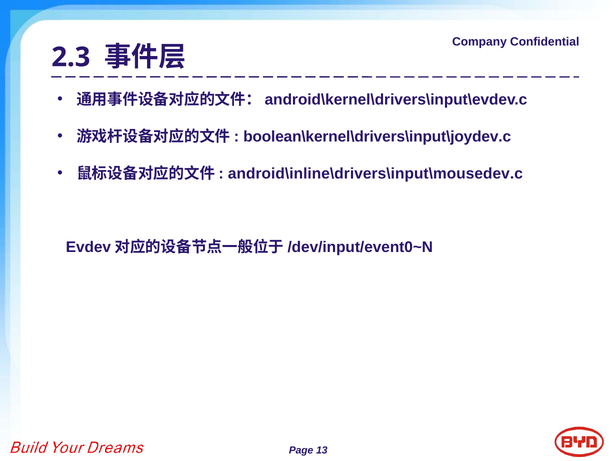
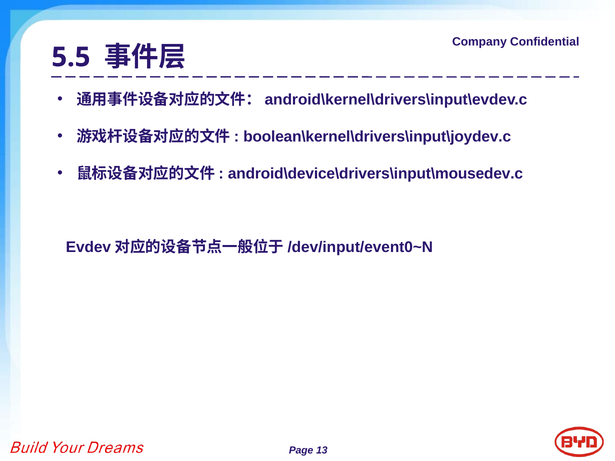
2.3: 2.3 -> 5.5 (71, 57)
android\inline\drivers\input\mousedev.c: android\inline\drivers\input\mousedev.c -> android\device\drivers\input\mousedev.c (375, 174)
